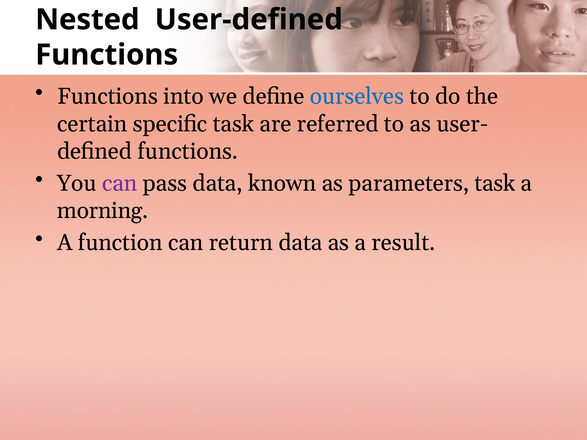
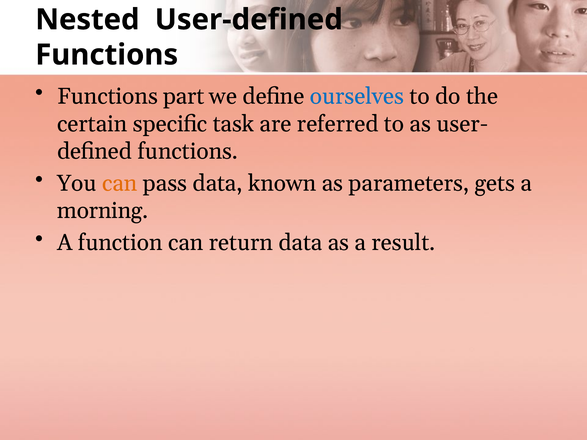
into: into -> part (184, 97)
can colour: purple -> orange (120, 183)
parameters task: task -> gets (495, 183)
